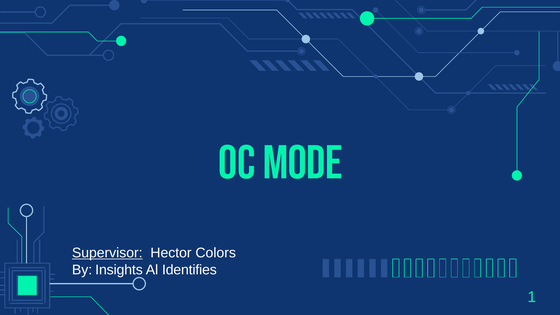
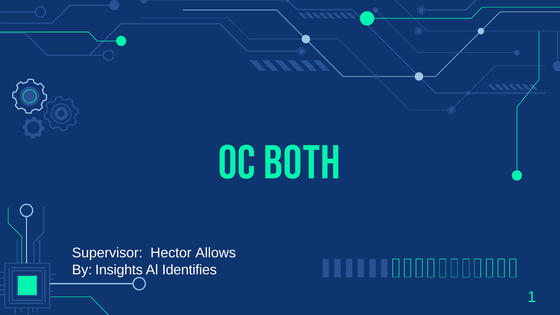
MODE: MODE -> BOTH (302, 163)
Supervisor underline: present -> none (107, 253)
Colors: Colors -> Allows (216, 253)
